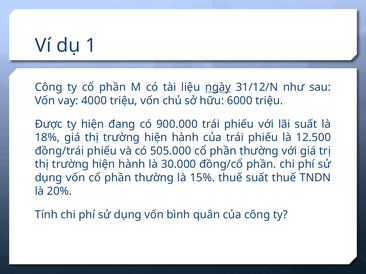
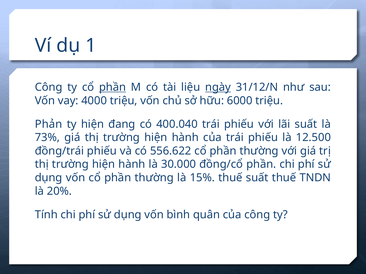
phần underline: none -> present (113, 87)
Được: Được -> Phản (49, 124)
900.000: 900.000 -> 400.040 (177, 124)
18%: 18% -> 73% (47, 138)
505.000: 505.000 -> 556.622 (171, 151)
